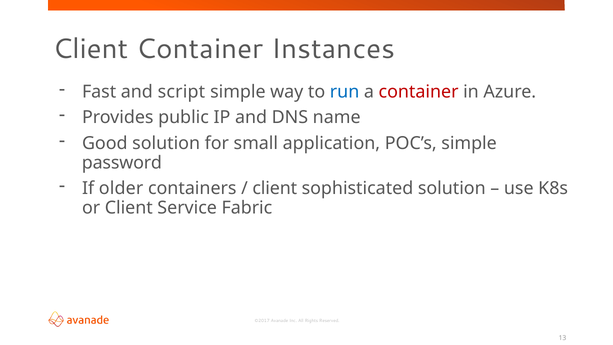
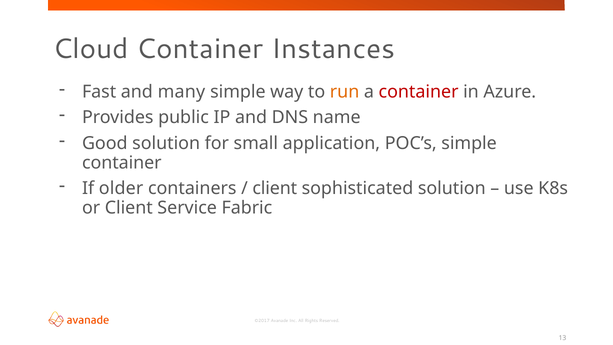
Client: Client -> Cloud (91, 49)
script: script -> many (181, 92)
run colour: blue -> orange (345, 92)
password: password -> container (122, 163)
